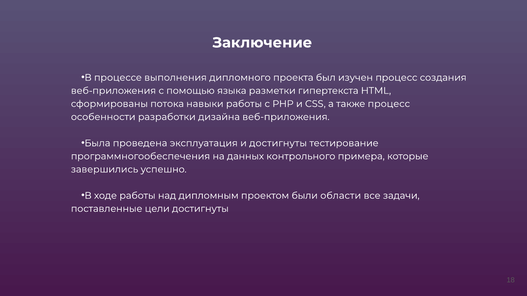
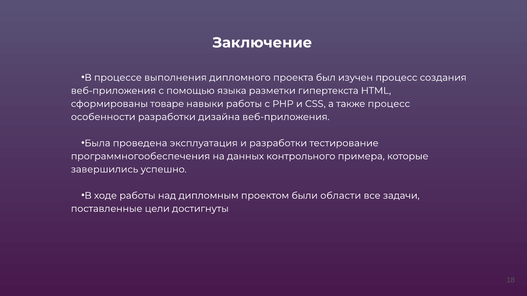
потока: потока -> товаре (167, 104)
и достигнуты: достигнуты -> разработки (278, 143)
